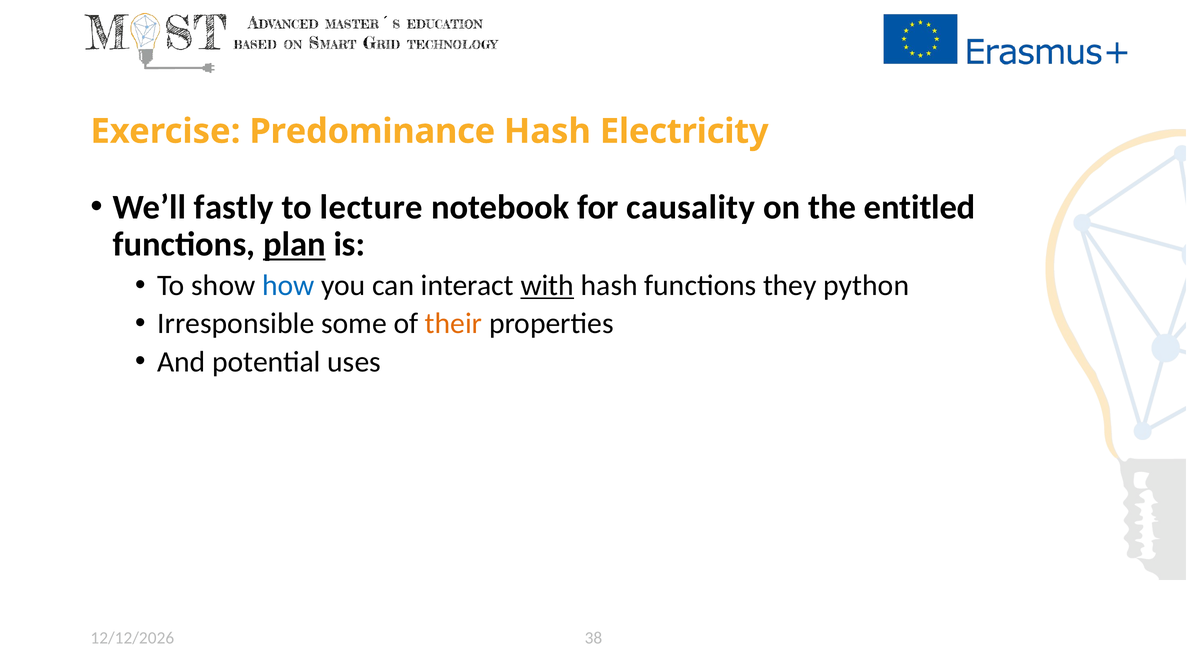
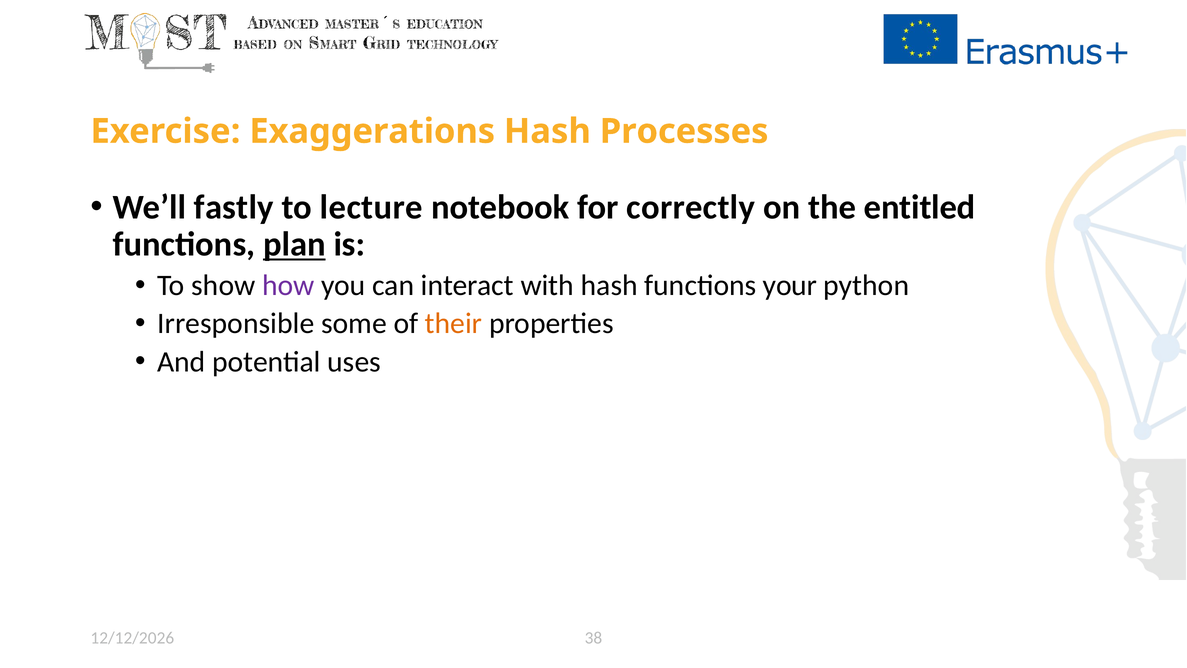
Predominance: Predominance -> Exaggerations (372, 131)
Electricity: Electricity -> Processes (684, 131)
causality: causality -> correctly (691, 207)
how colour: blue -> purple (288, 285)
with underline: present -> none (547, 285)
they: they -> your (790, 285)
